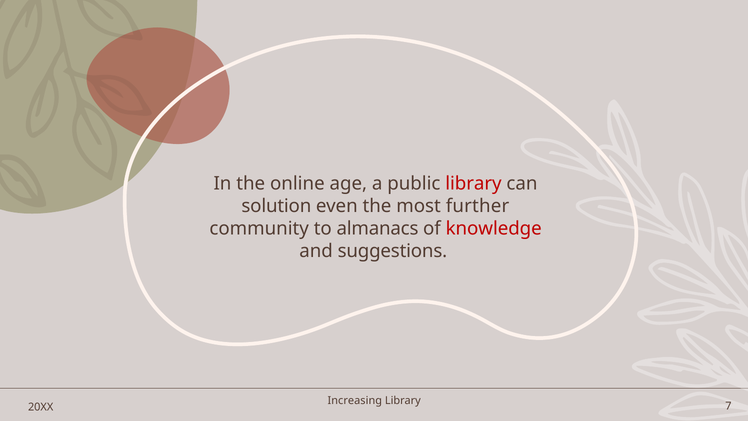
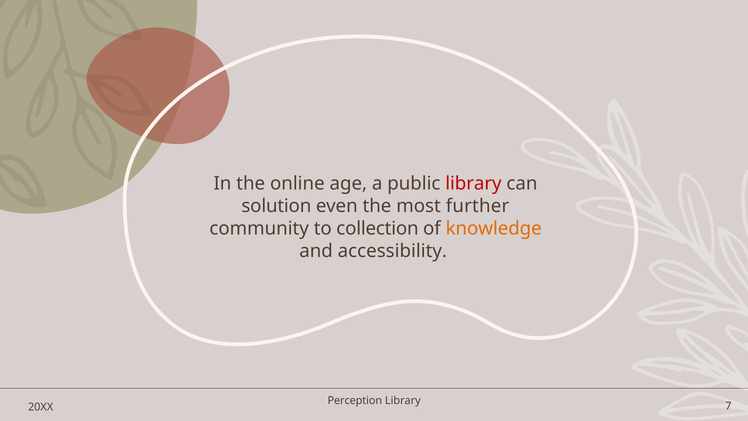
almanacs: almanacs -> collection (377, 228)
knowledge colour: red -> orange (494, 228)
suggestions: suggestions -> accessibility (392, 251)
Increasing: Increasing -> Perception (355, 400)
